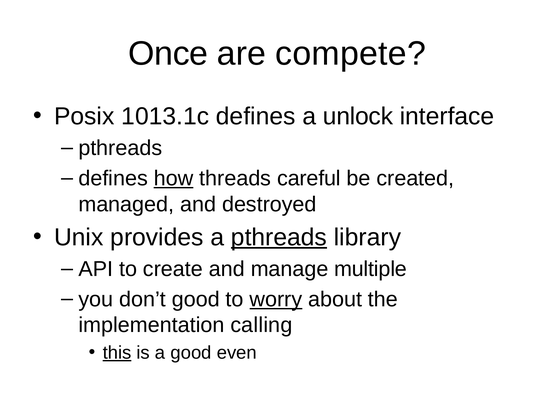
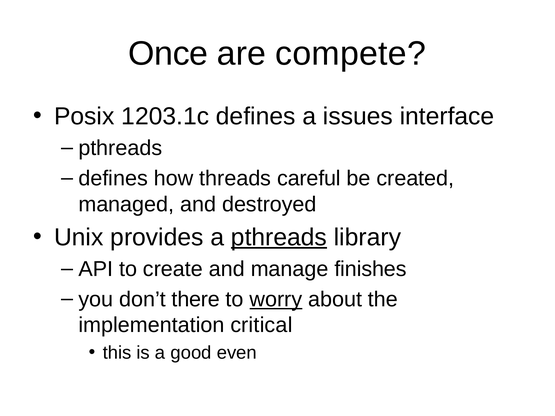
1013.1c: 1013.1c -> 1203.1c (165, 116)
unlock: unlock -> issues (358, 116)
how underline: present -> none (174, 179)
multiple: multiple -> finishes (370, 269)
don’t good: good -> there (196, 299)
calling: calling -> critical (261, 325)
this underline: present -> none (117, 353)
